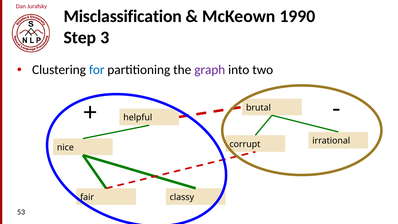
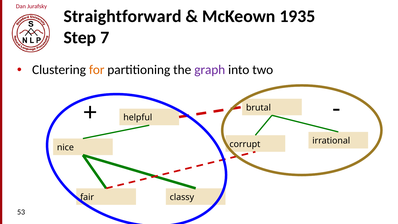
Misclassification: Misclassification -> Straightforward (123, 16)
1990: 1990 -> 1935 (297, 16)
3: 3 -> 7 (105, 38)
for colour: blue -> orange (97, 70)
